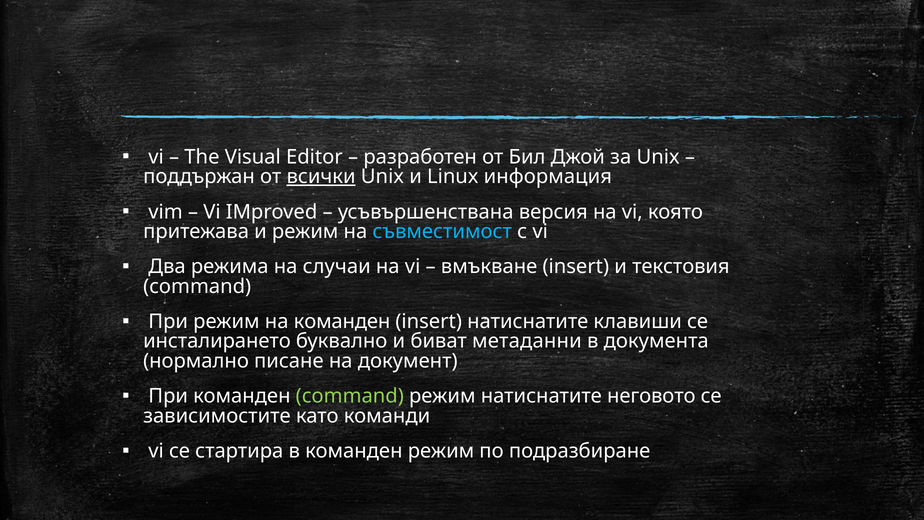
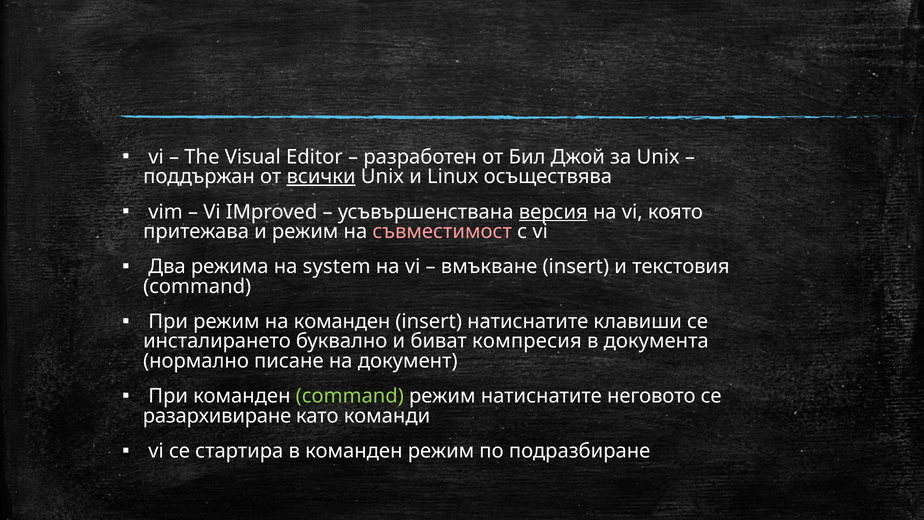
информация: информация -> осъществява (548, 177)
версия underline: none -> present (553, 212)
съвместимост colour: light blue -> pink (442, 231)
случаи: случаи -> system (337, 267)
метаданни: метаданни -> компресия (527, 341)
зависимостите: зависимостите -> разархивиране (217, 416)
